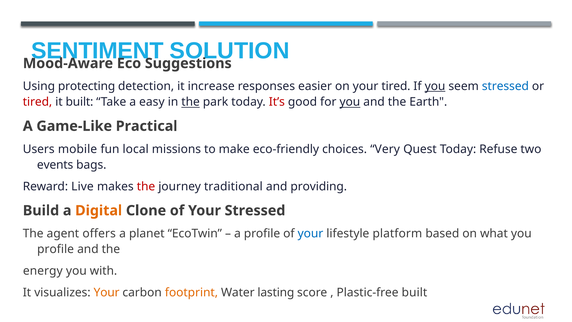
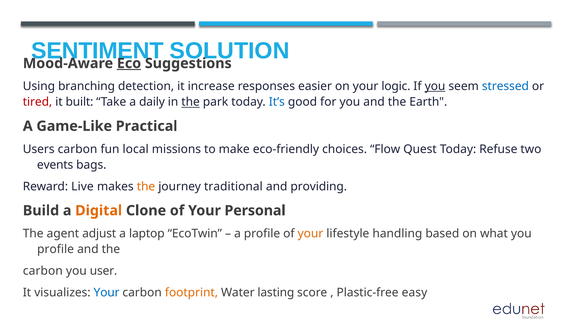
Eco underline: none -> present (129, 63)
protecting: protecting -> branching (87, 86)
your tired: tired -> logic (396, 86)
easy: easy -> daily (152, 102)
It’s colour: red -> blue (277, 102)
you underline: present -> none (350, 102)
Users mobile: mobile -> carbon (78, 149)
Very: Very -> Flow (385, 149)
the colour: red -> orange (146, 186)
Your Stressed: Stressed -> Personal (255, 210)
offers: offers -> adjust (99, 233)
planet: planet -> laptop (147, 233)
your colour: blue -> orange (310, 233)
platform: platform -> handling (397, 233)
energy: energy -> carbon (43, 271)
with: with -> user (104, 271)
Your colour: orange -> blue (107, 292)
Plastic-free built: built -> easy (414, 292)
